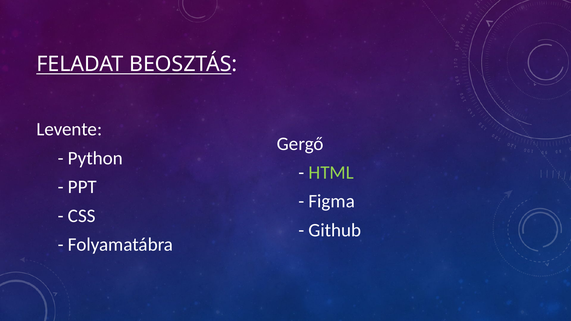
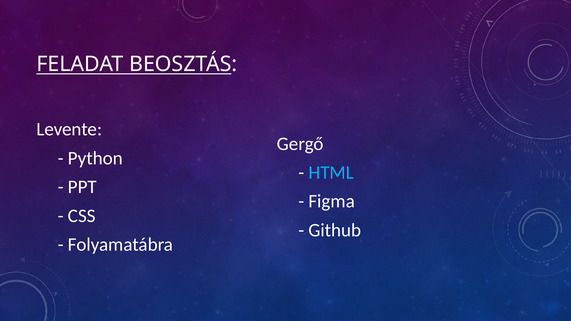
HTML colour: light green -> light blue (331, 173)
